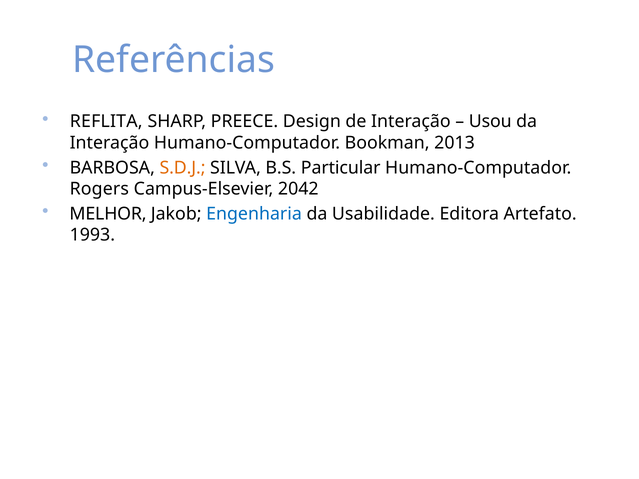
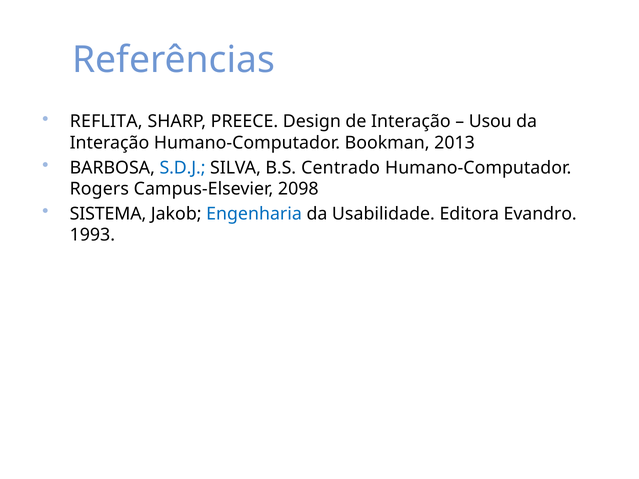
S.D.J colour: orange -> blue (183, 168)
Particular: Particular -> Centrado (341, 168)
2042: 2042 -> 2098 (298, 189)
MELHOR: MELHOR -> SISTEMA (108, 214)
Artefato: Artefato -> Evandro (540, 214)
